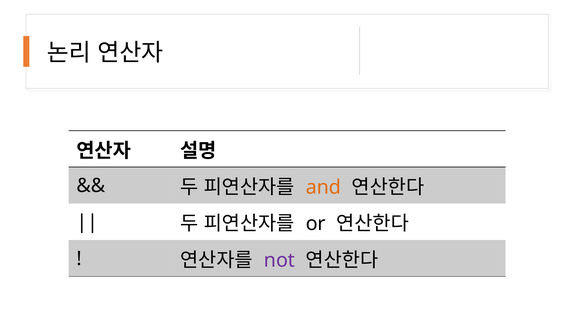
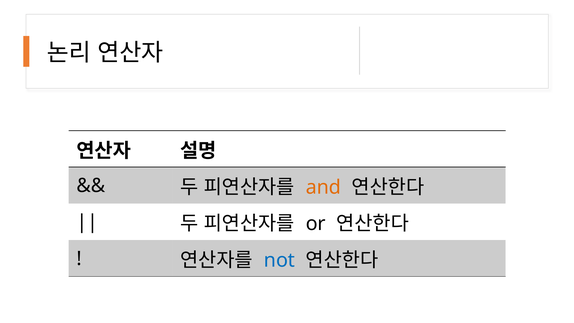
not colour: purple -> blue (279, 260)
